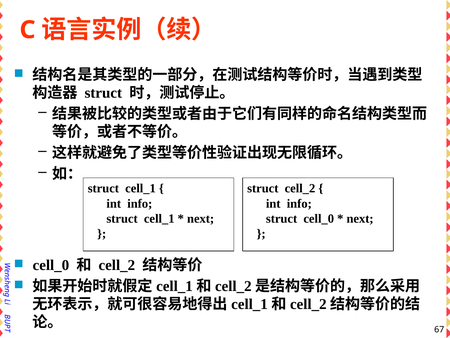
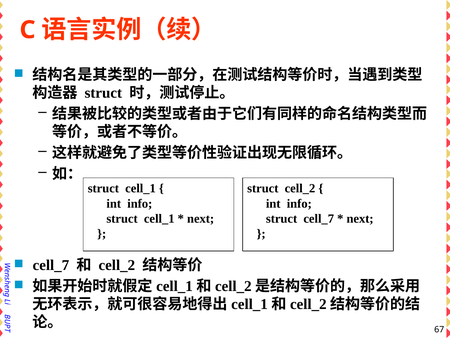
struct cell_0: cell_0 -> cell_7 (319, 218)
cell_0: cell_0 -> cell_7 (51, 265)
